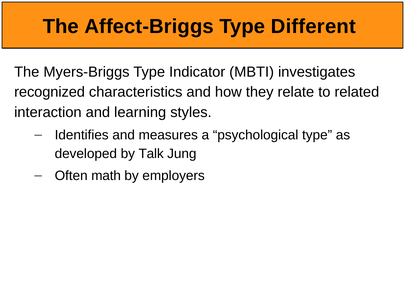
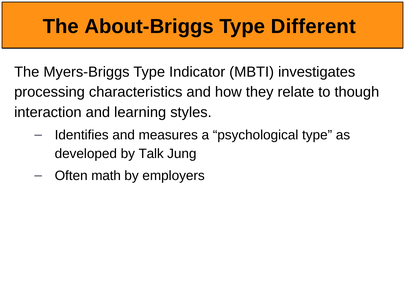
Affect-Briggs: Affect-Briggs -> About-Briggs (149, 26)
recognized: recognized -> processing (50, 92)
related: related -> though (357, 92)
